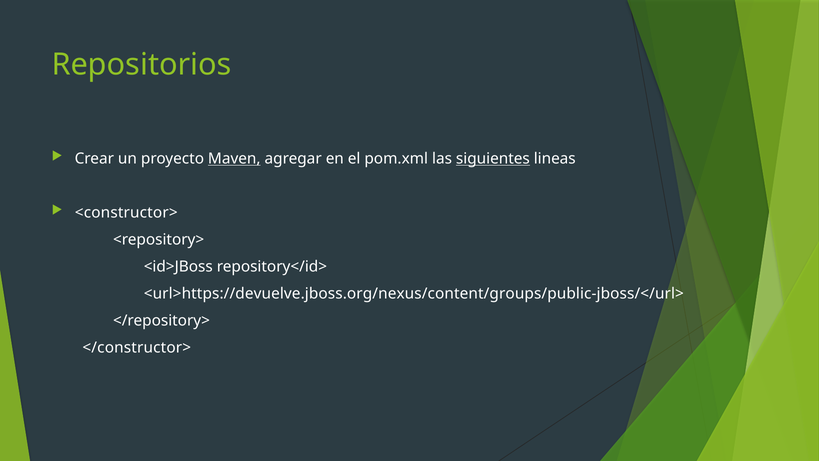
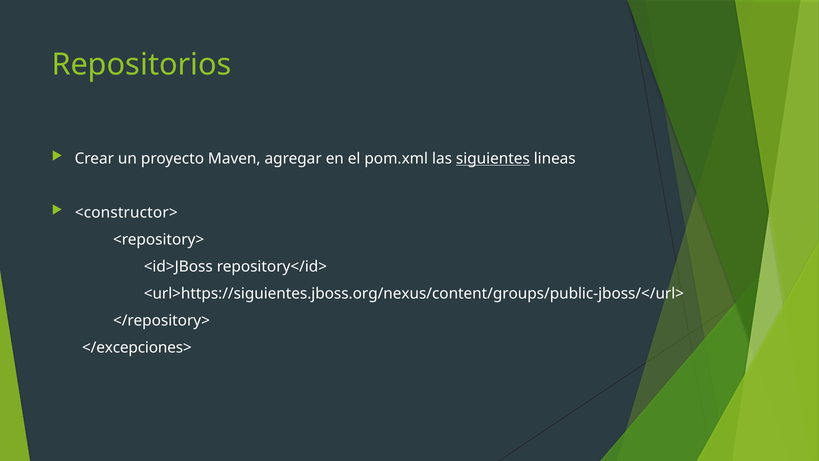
Maven underline: present -> none (234, 159)
<url>https://devuelve.jboss.org/nexus/content/groups/public-jboss/</url>: <url>https://devuelve.jboss.org/nexus/content/groups/public-jboss/</url> -> <url>https://siguientes.jboss.org/nexus/content/groups/public-jboss/</url> (414, 293)
</constructor>: </constructor> -> </excepciones> (137, 347)
